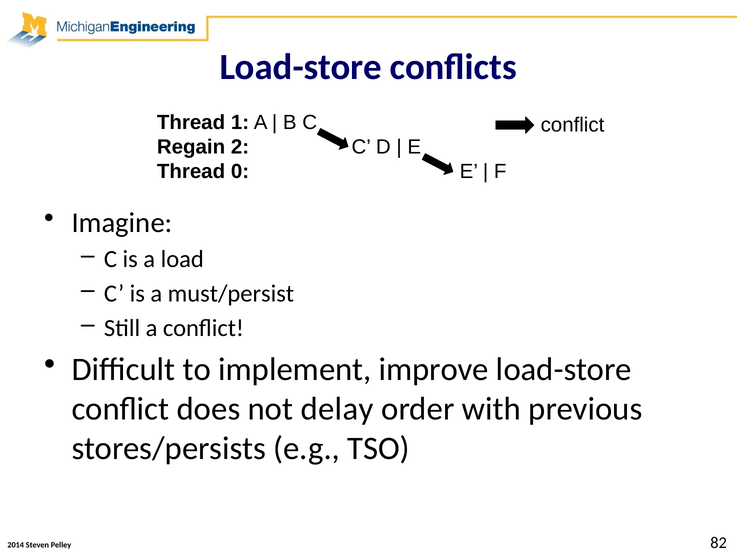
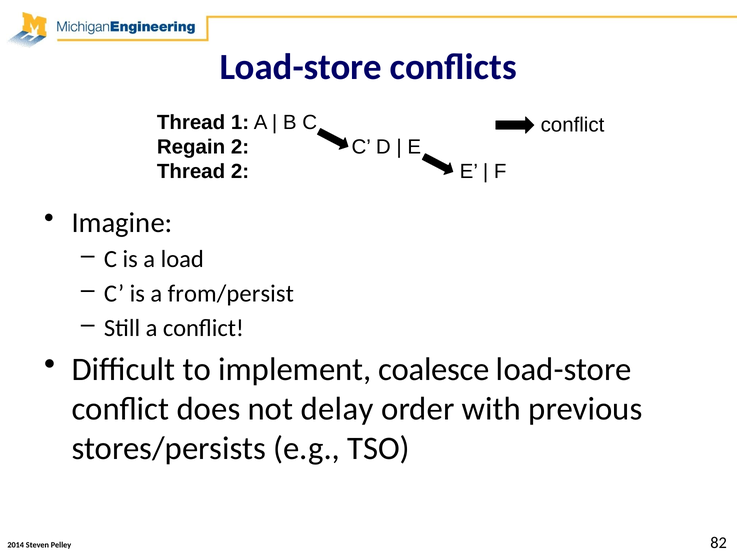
Thread 0: 0 -> 2 (240, 172)
must/persist: must/persist -> from/persist (231, 294)
improve: improve -> coalesce (434, 369)
